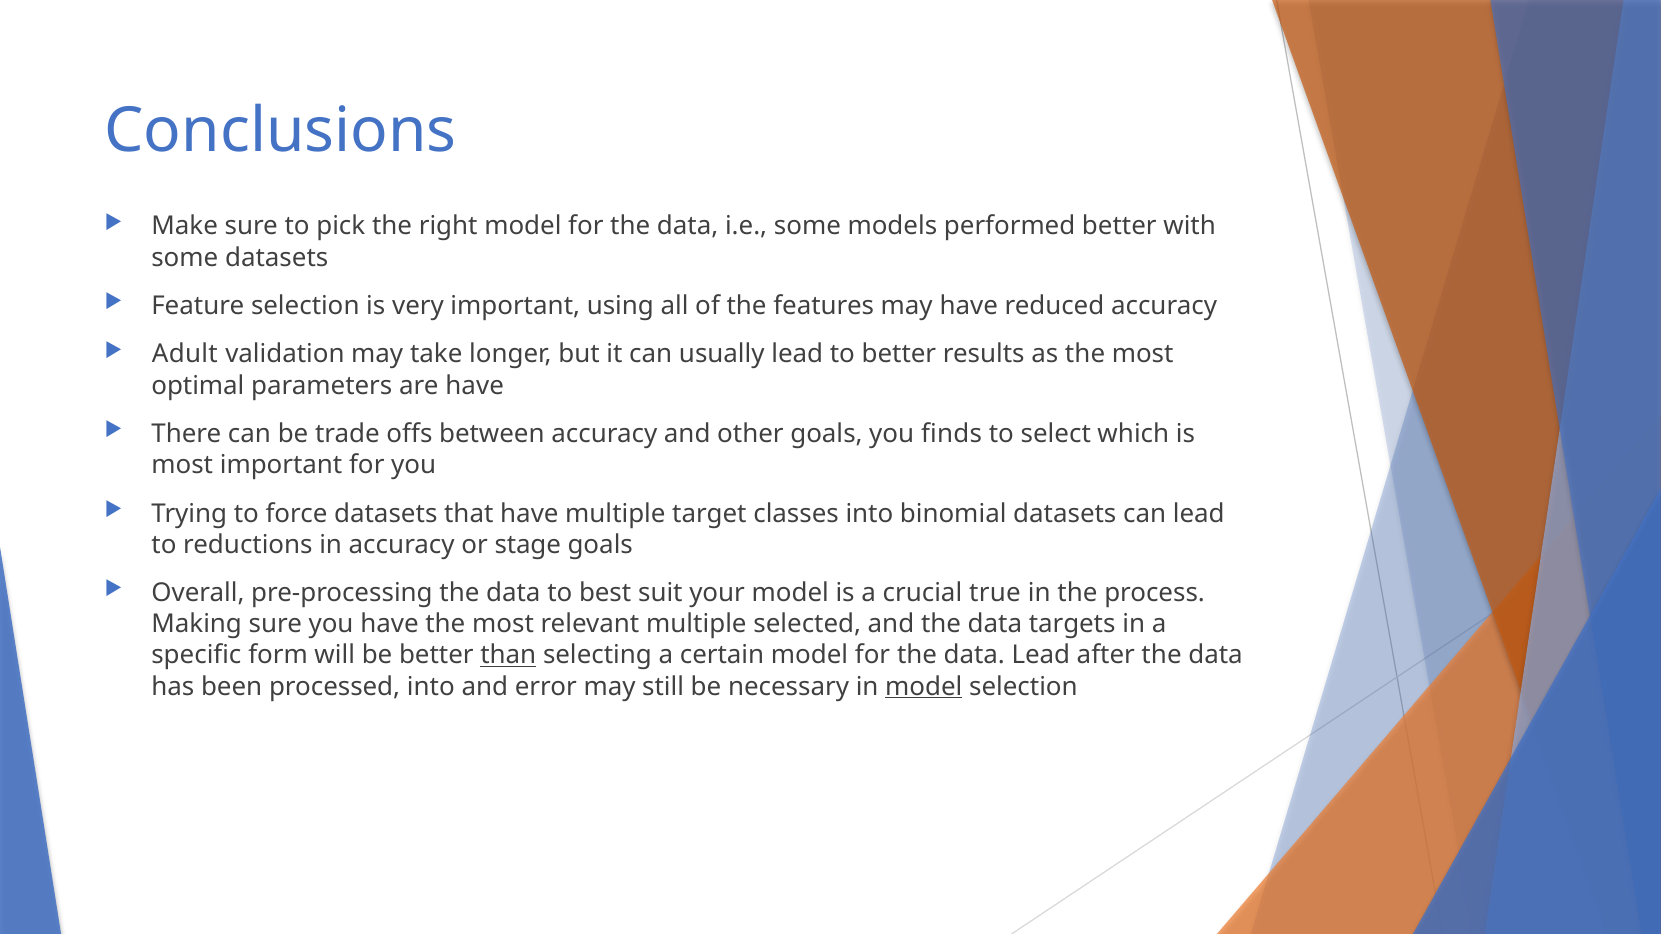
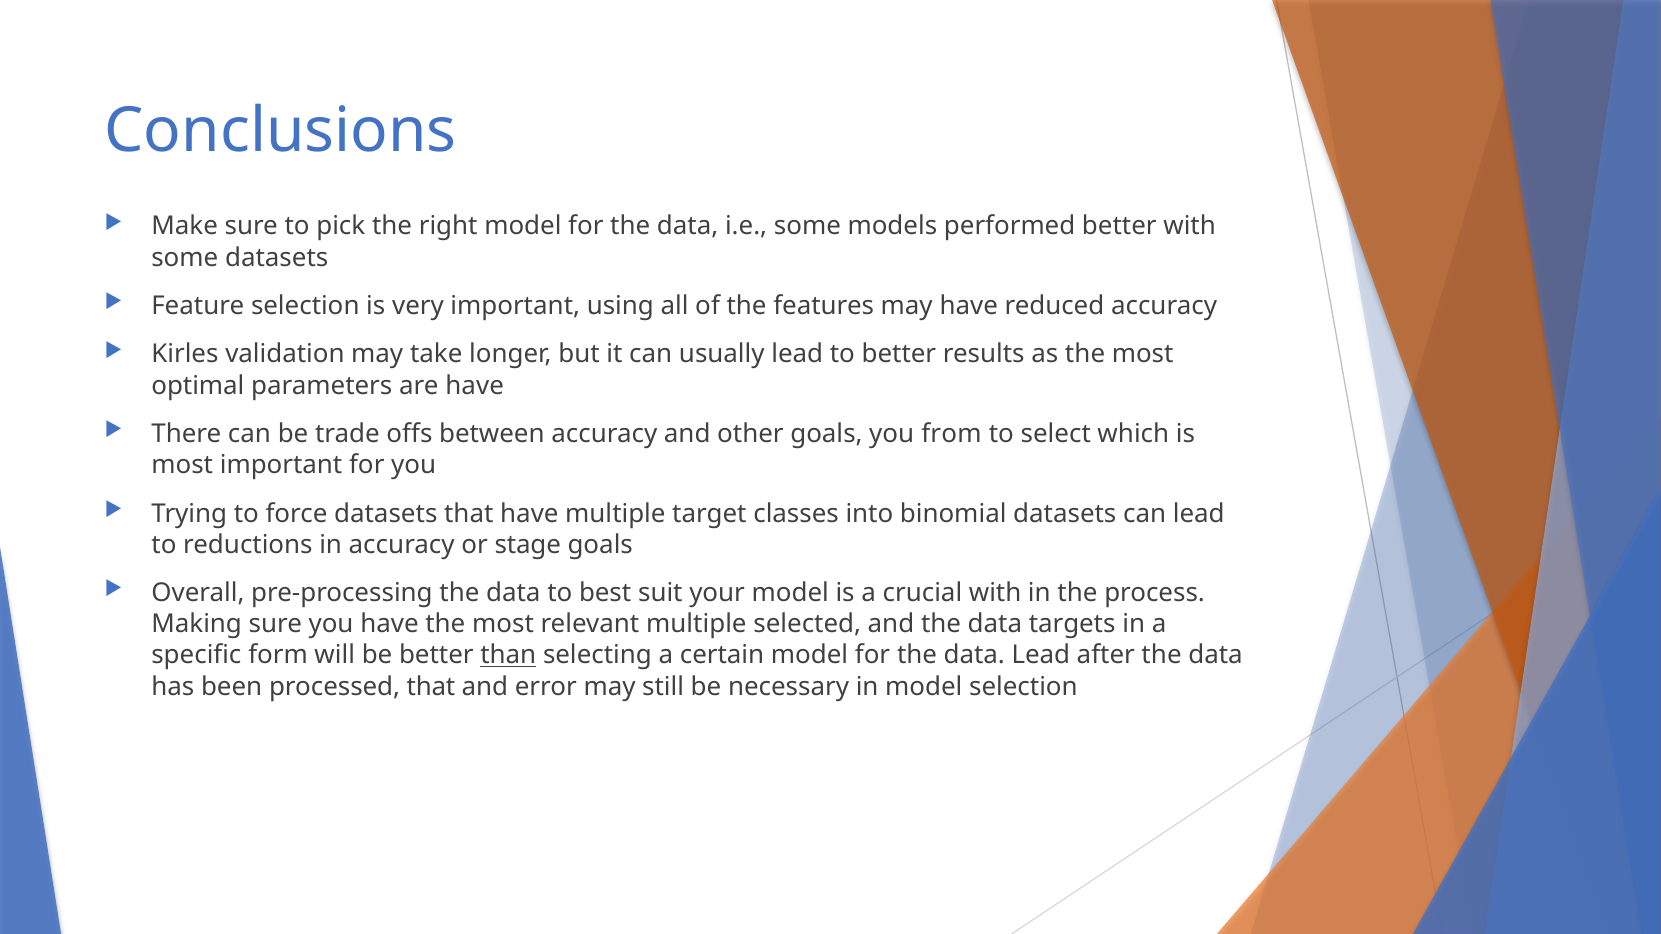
Adult: Adult -> Kirles (185, 354)
finds: finds -> from (951, 434)
crucial true: true -> with (995, 593)
processed into: into -> that (431, 687)
model underline: present -> none (924, 687)
